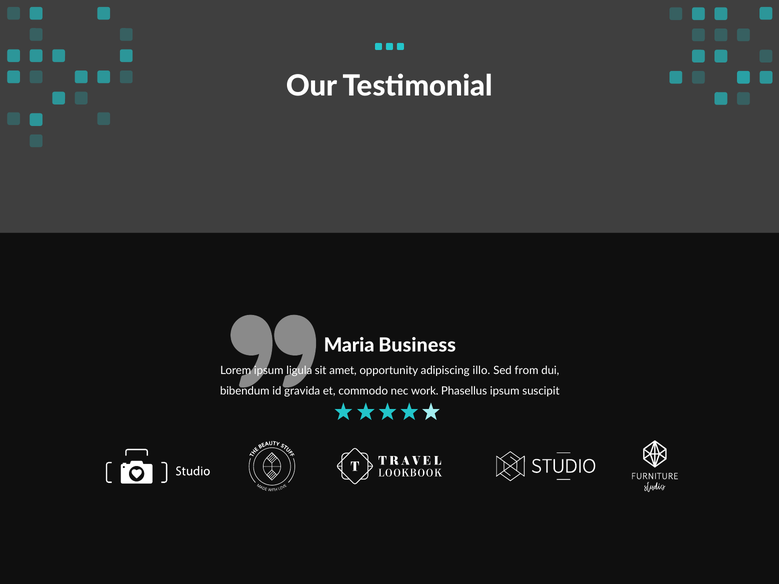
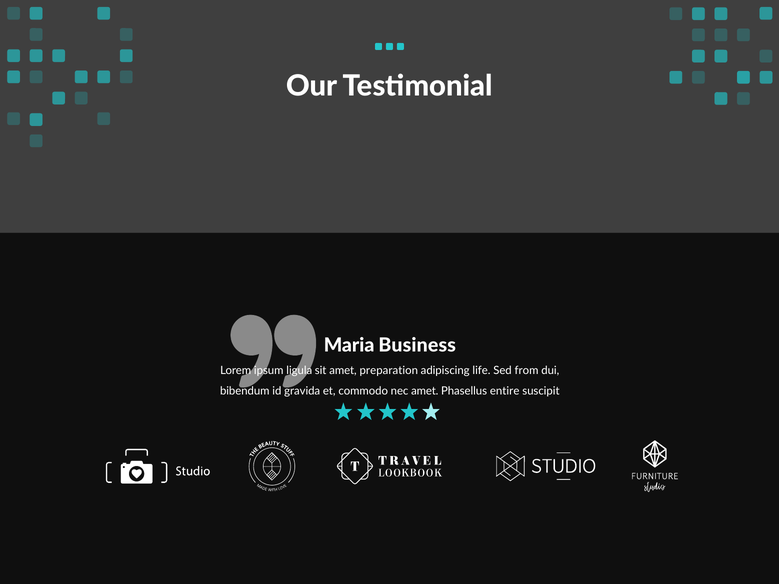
opportunity: opportunity -> preparation (389, 371)
illo: illo -> life (481, 371)
nec work: work -> amet (425, 391)
Phasellus ipsum: ipsum -> entire (505, 391)
